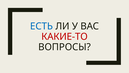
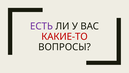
ЕСТЬ colour: blue -> purple (41, 26)
